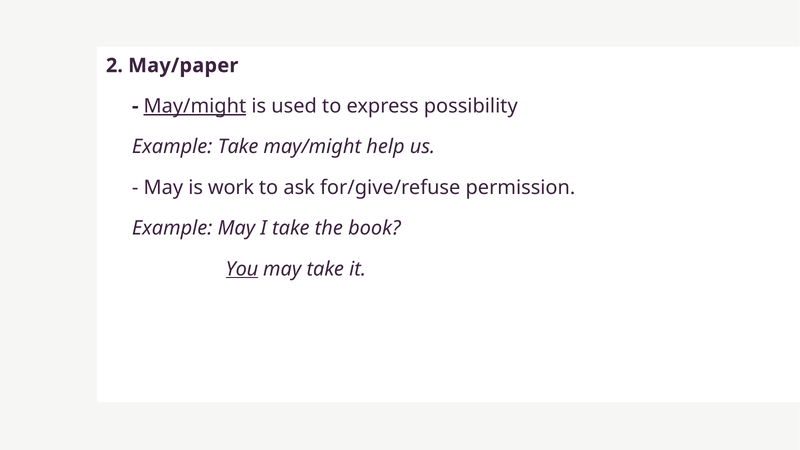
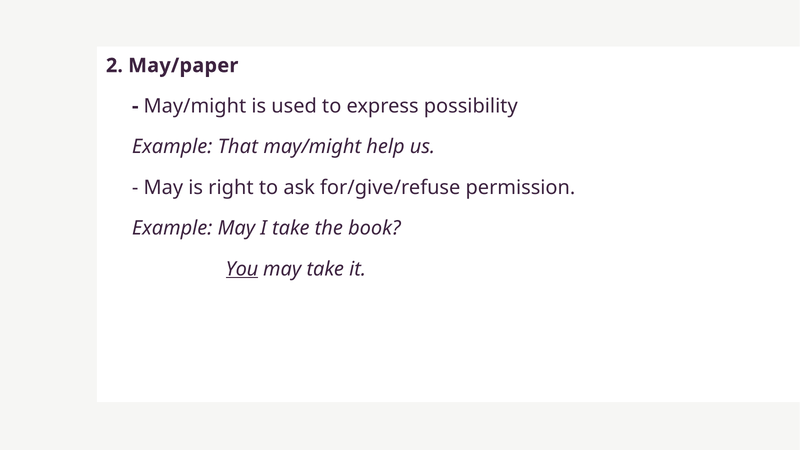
May/might underline: present -> none (195, 106)
Example Take: Take -> That (238, 147)
work: work -> right (231, 188)
